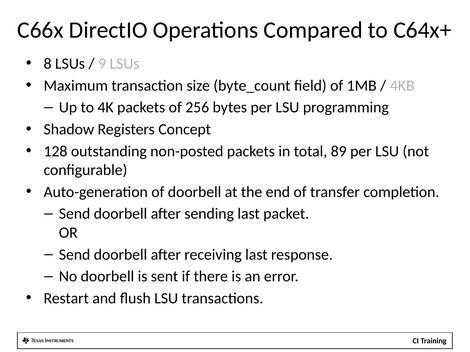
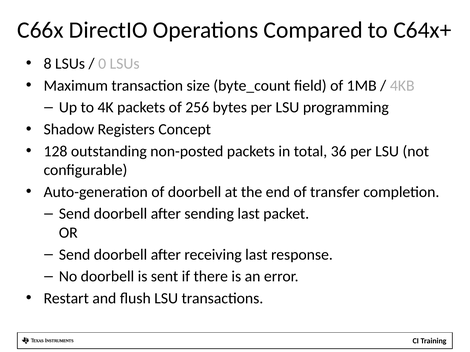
9: 9 -> 0 (102, 64)
89: 89 -> 36 (339, 151)
